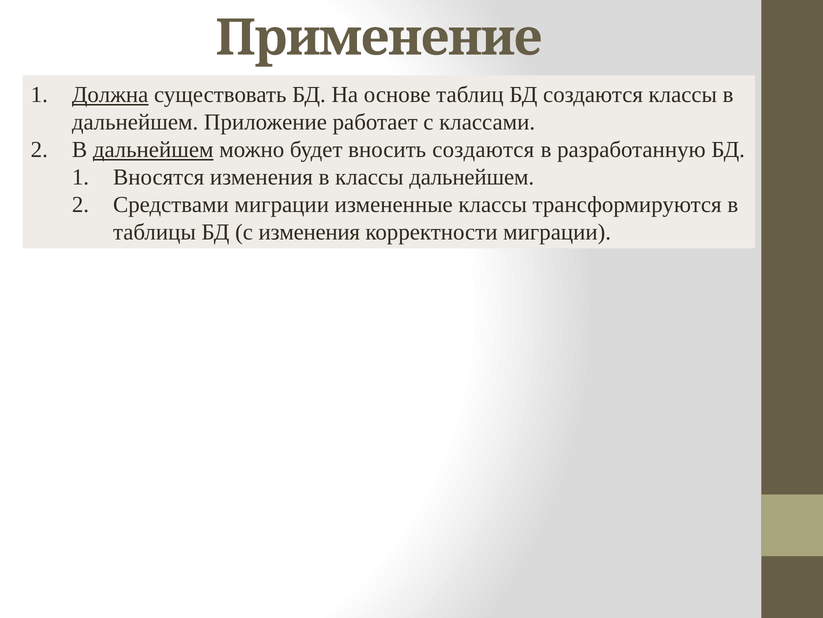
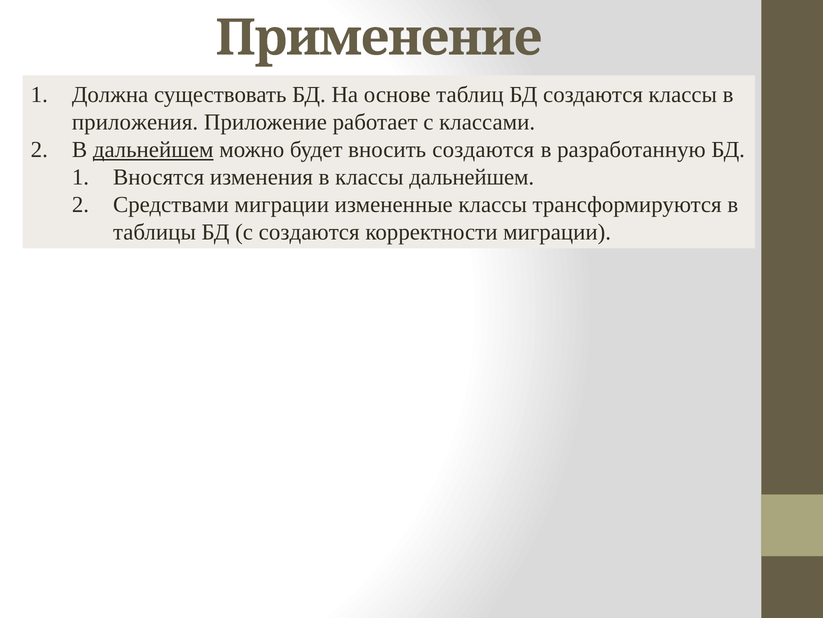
Должна underline: present -> none (110, 95)
дальнейшем: дальнейшем -> приложения (135, 122)
с изменения: изменения -> создаются (309, 232)
